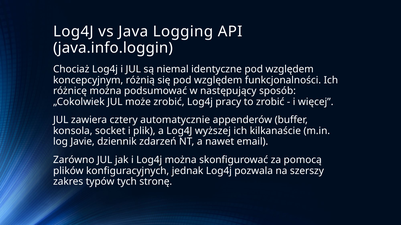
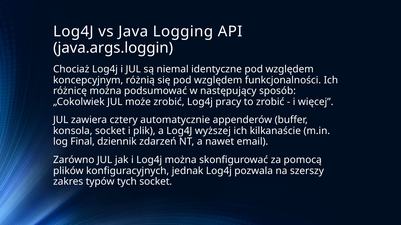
java.info.loggin: java.info.loggin -> java.args.loggin (113, 48)
Javie: Javie -> Final (83, 142)
tych stronę: stronę -> socket (156, 182)
